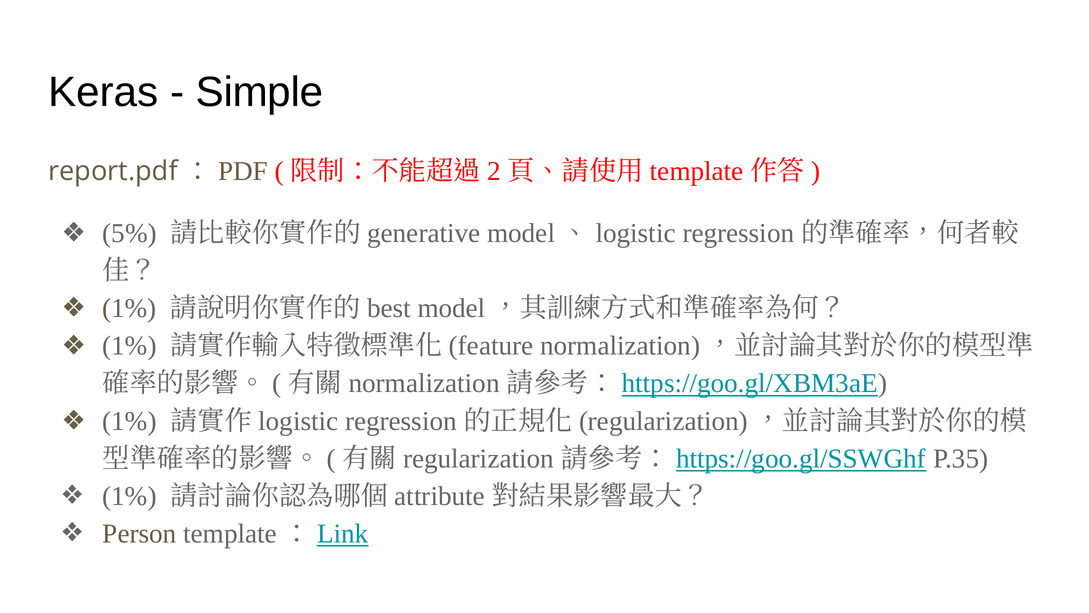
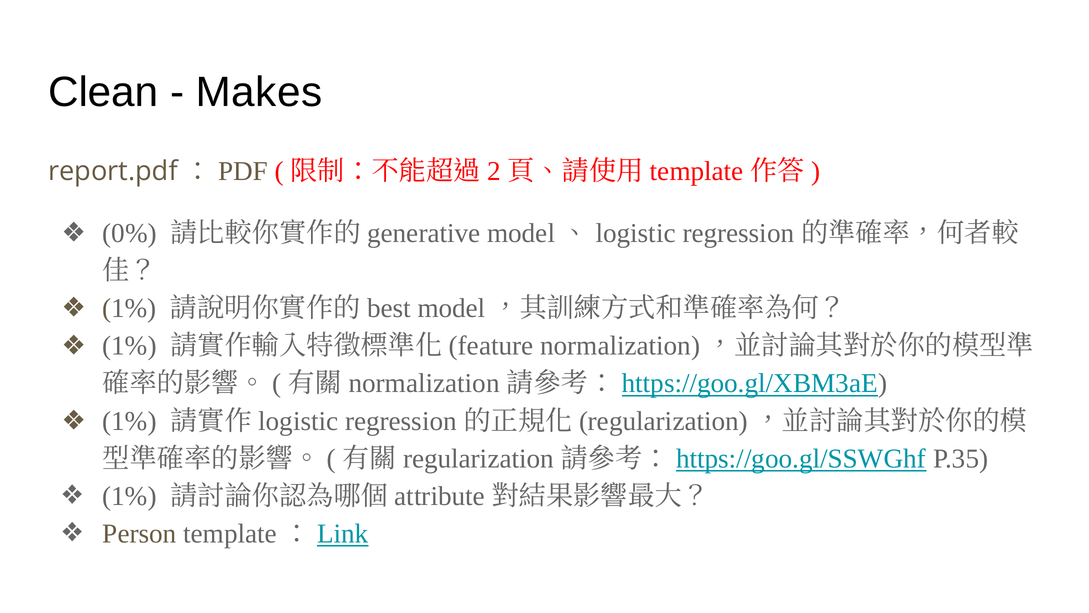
Keras: Keras -> Clean (103, 92)
Simple: Simple -> Makes (259, 92)
5%: 5% -> 0% (130, 233)
